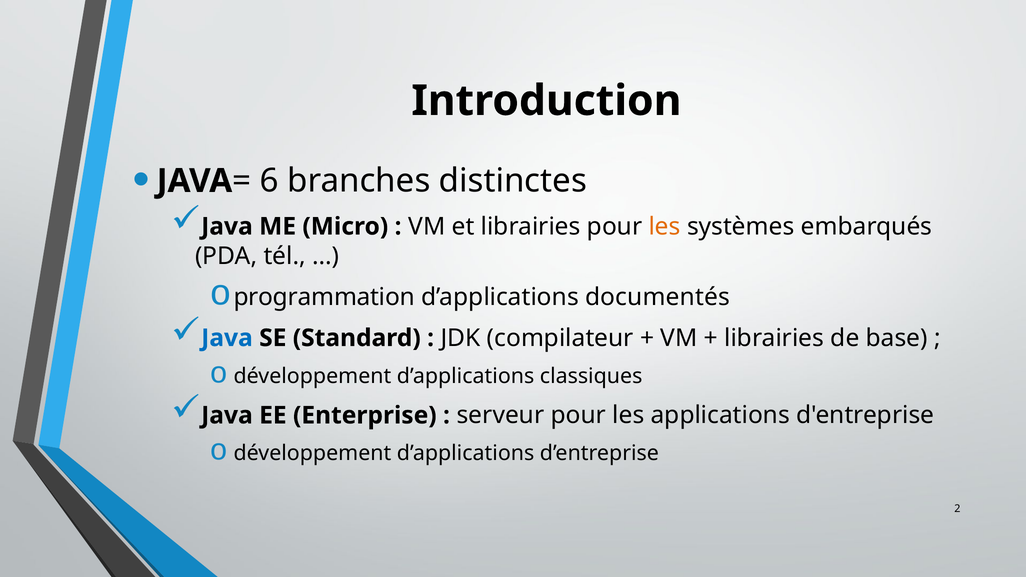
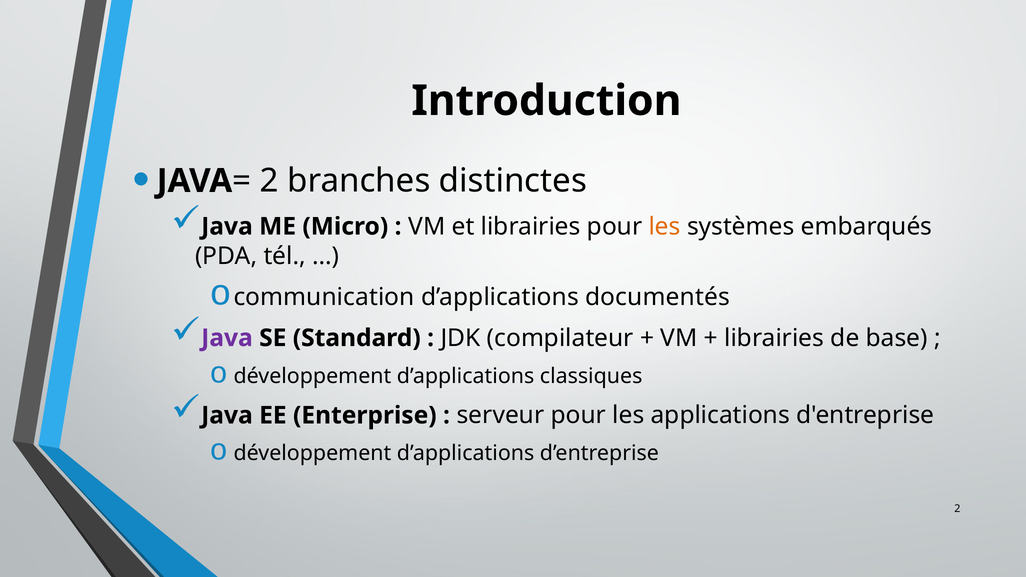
6: 6 -> 2 (269, 181)
programmation: programmation -> communication (324, 297)
Java colour: blue -> purple (227, 338)
